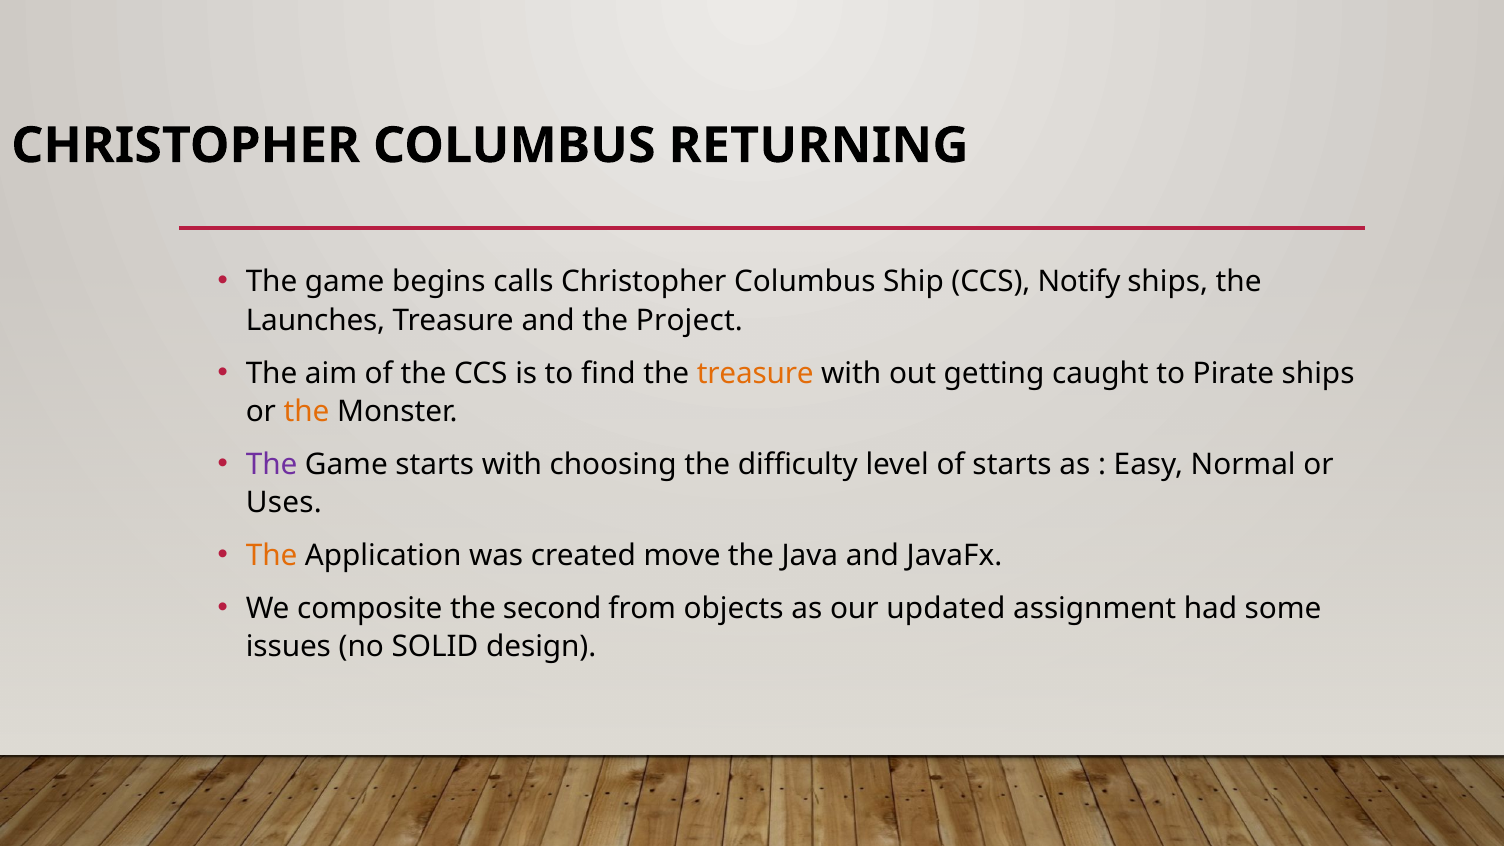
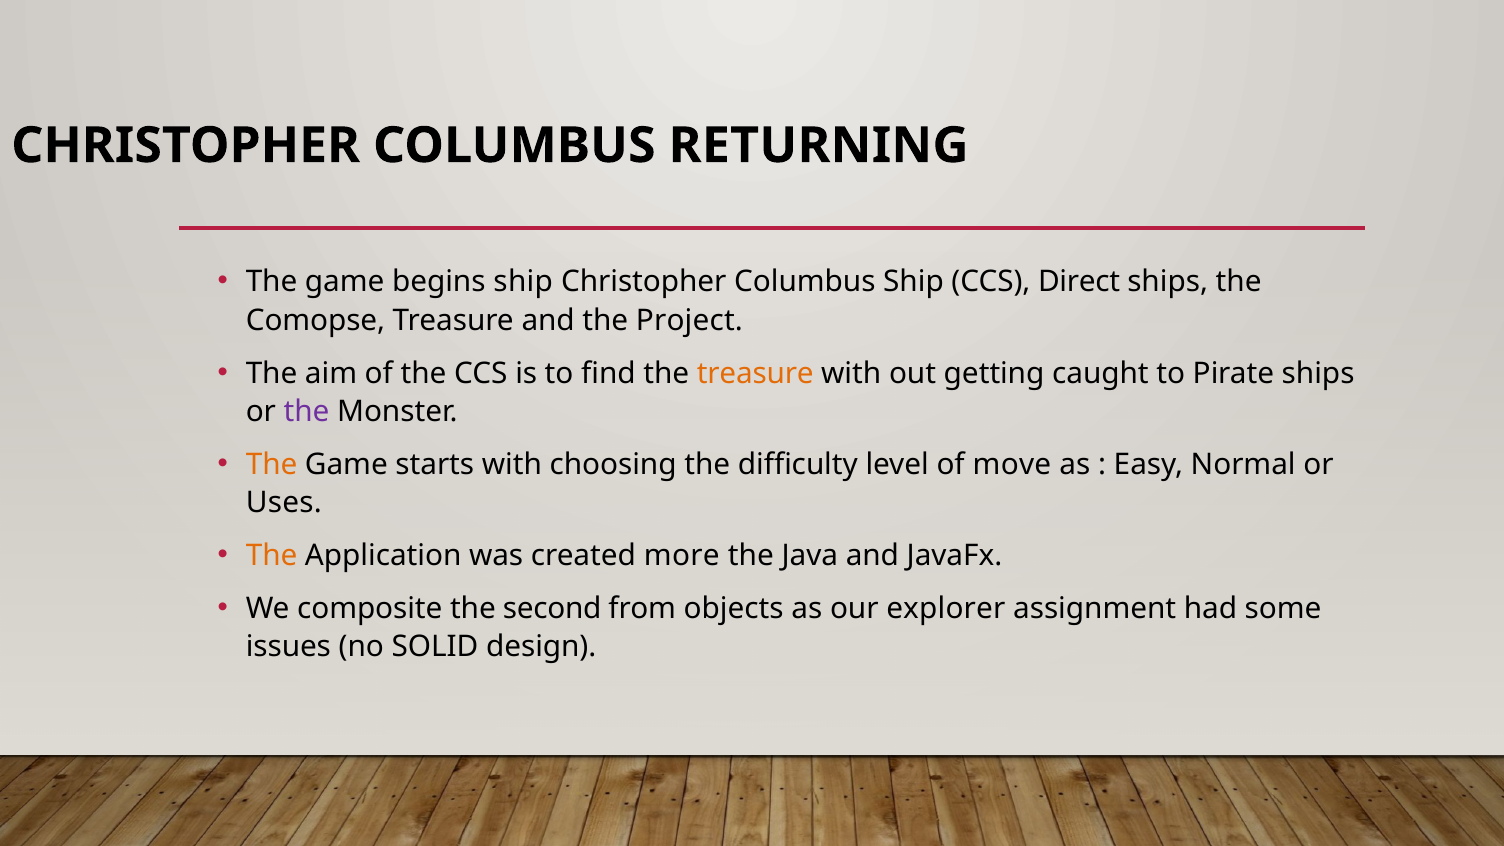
begins calls: calls -> ship (523, 282)
Notify: Notify -> Direct (1079, 282)
Launches: Launches -> Comopse (315, 321)
the colour: orange -> purple (307, 412)
The colour: purple -> orange (272, 464)
of starts: starts -> move (1012, 464)
move: move -> more (682, 556)
updated: updated -> explorer (946, 608)
